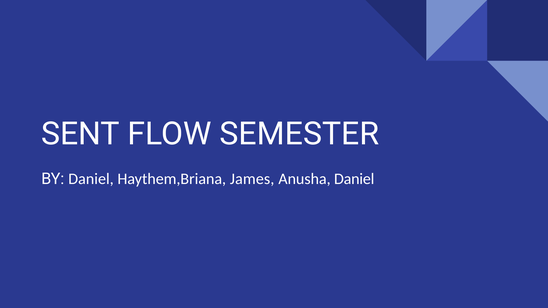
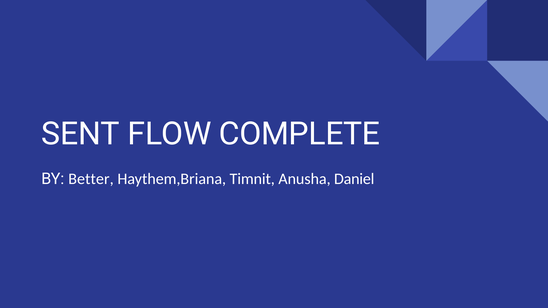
SEMESTER: SEMESTER -> COMPLETE (300, 134)
BY Daniel: Daniel -> Better (91, 179)
James: James -> Timnit (252, 179)
